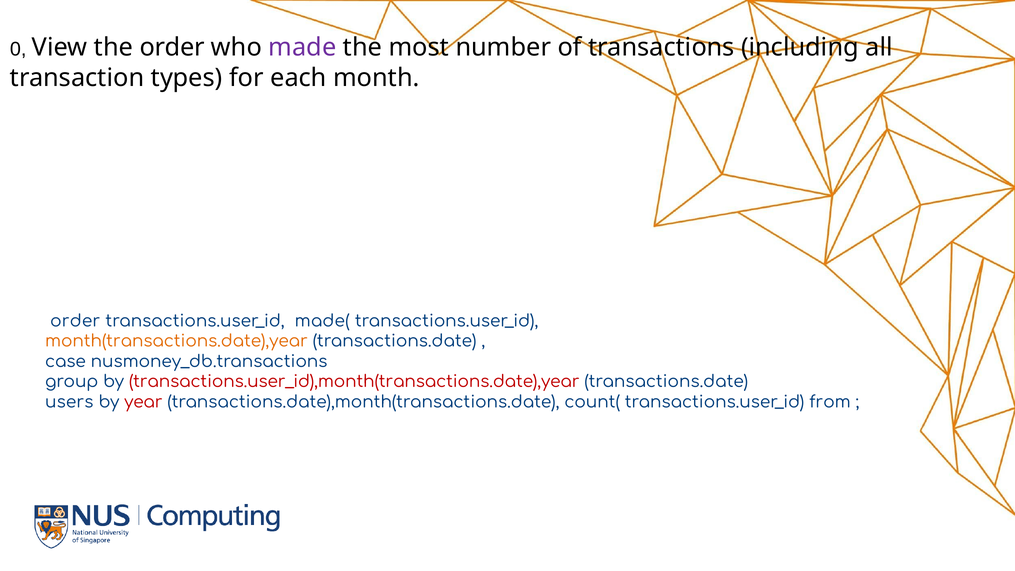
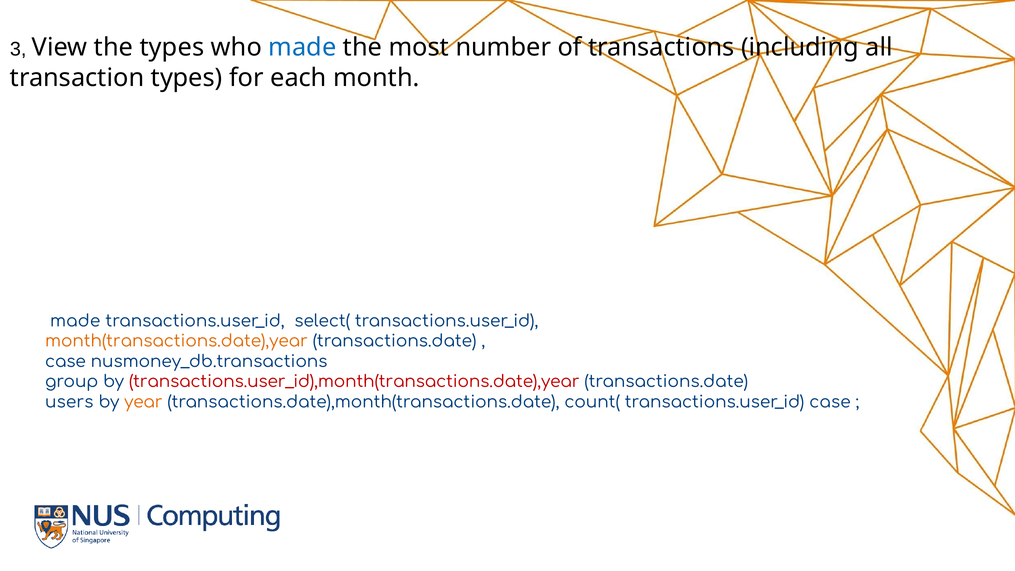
0: 0 -> 3 (18, 49)
the order: order -> types (172, 48)
made colour: purple -> blue (302, 48)
order: order -> made (75, 321)
made(: made( -> select( (322, 321)
year colour: red -> orange (143, 402)
transactions.user_id from: from -> case (830, 402)
